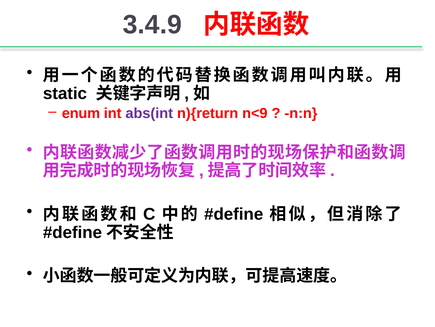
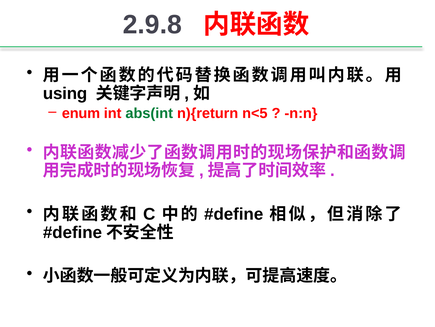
3.4.9: 3.4.9 -> 2.9.8 (152, 25)
static: static -> using (65, 93)
abs(int colour: purple -> green (149, 113)
n<9: n<9 -> n<5 (255, 113)
